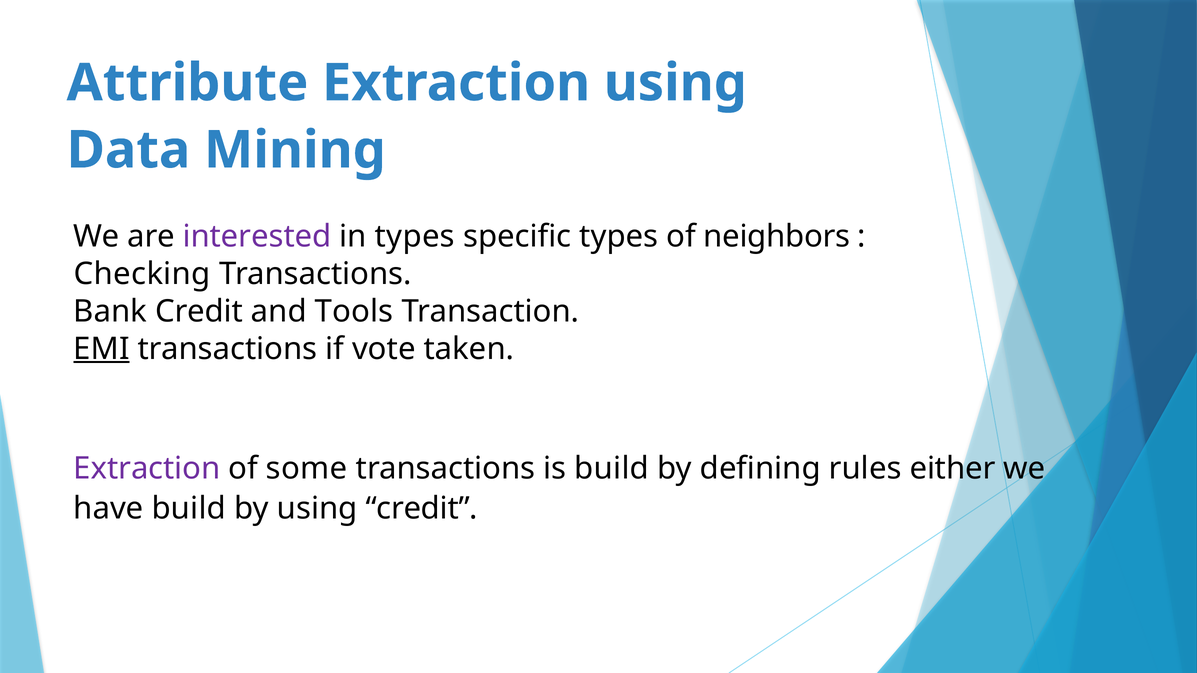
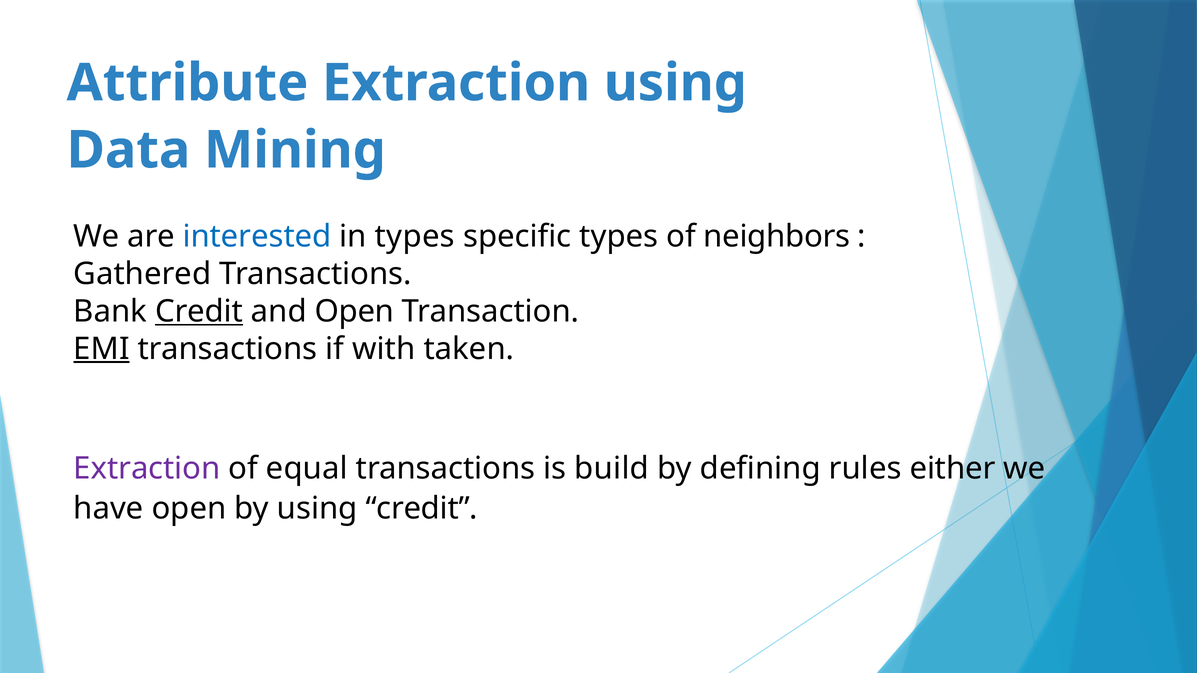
interested colour: purple -> blue (257, 237)
Checking: Checking -> Gathered (142, 274)
Credit underline: none -> present (199, 311)
and Tools: Tools -> Open (354, 311)
vote: vote -> with (384, 349)
some: some -> equal (307, 469)
have build: build -> open (189, 509)
